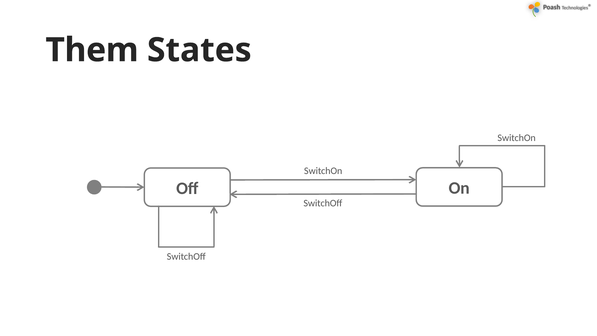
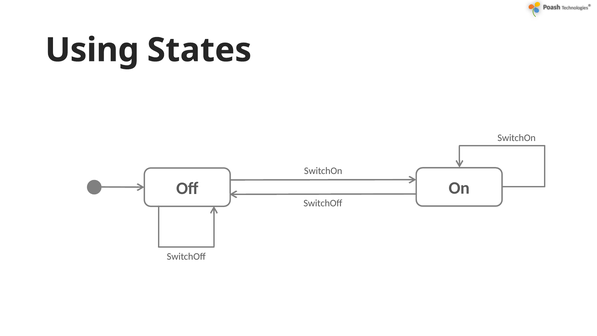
Them: Them -> Using (92, 50)
